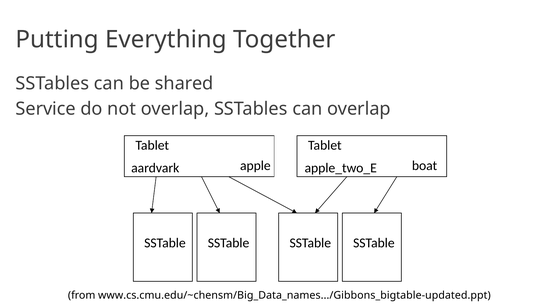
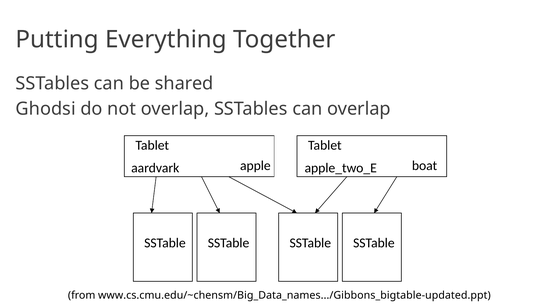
Service: Service -> Ghodsi (46, 109)
